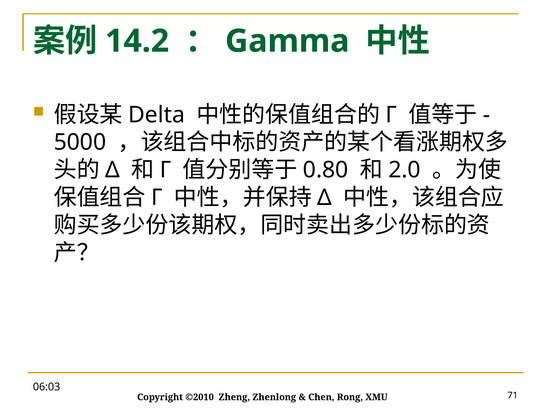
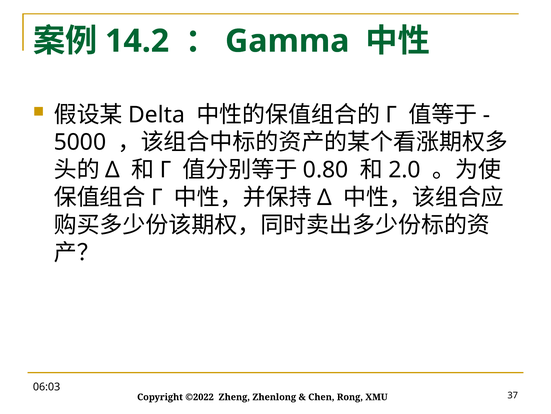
©2010: ©2010 -> ©2022 (200, 396)
71: 71 -> 37 (513, 395)
